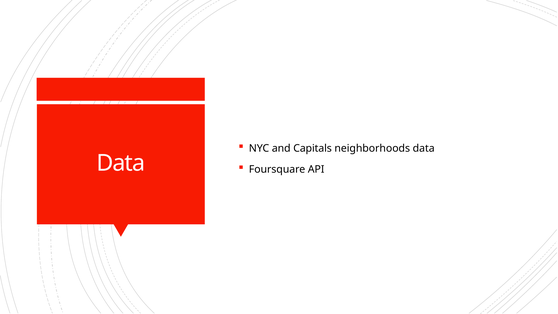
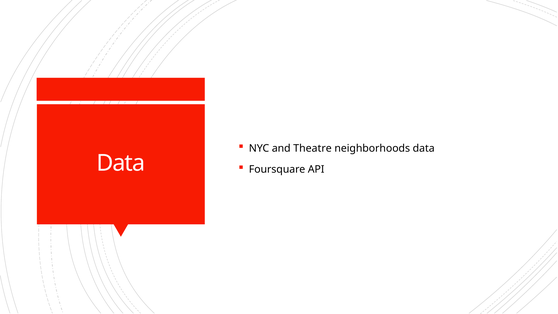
Capitals: Capitals -> Theatre (313, 148)
